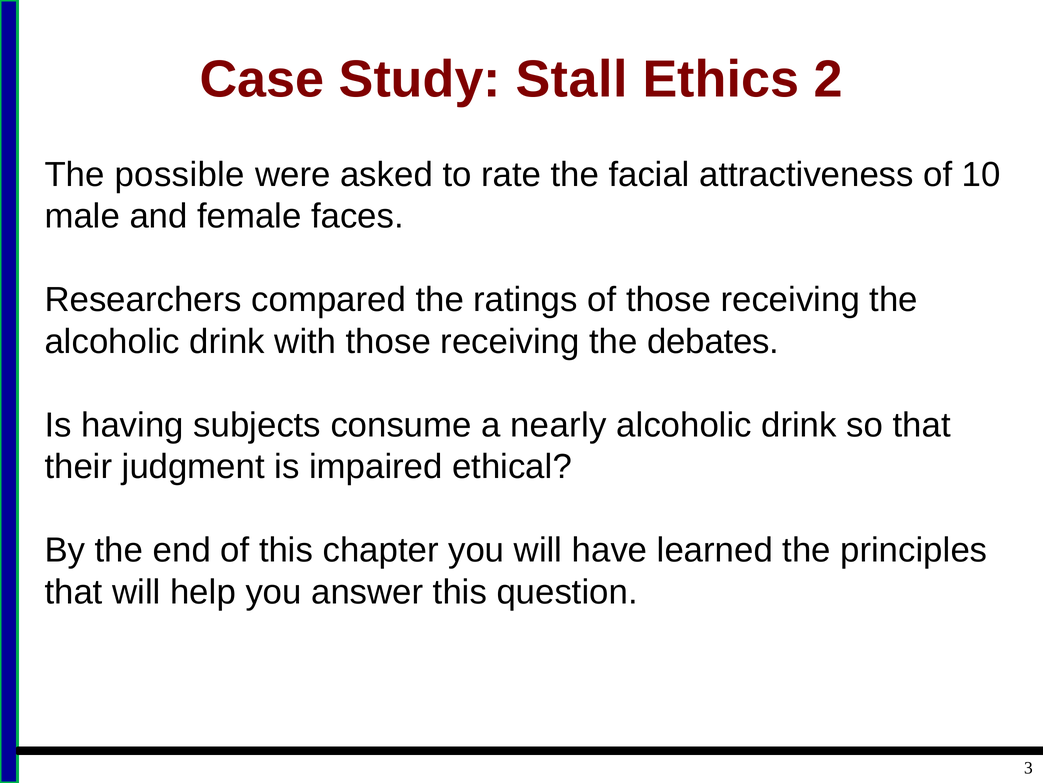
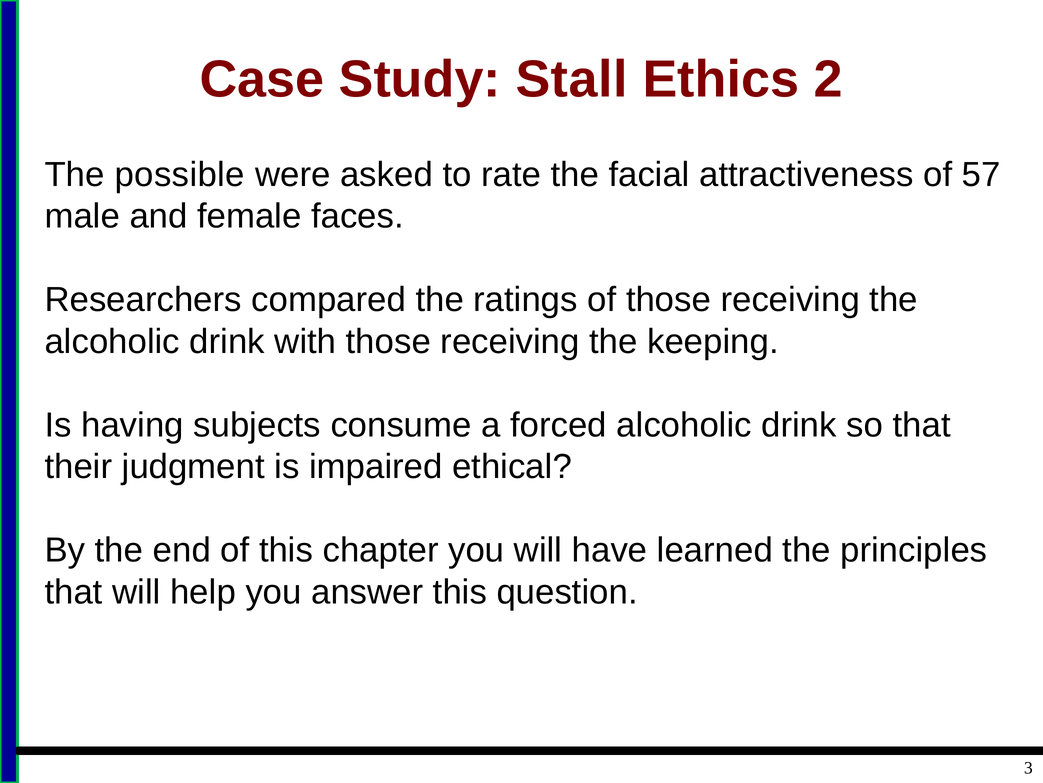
10: 10 -> 57 (981, 174)
debates: debates -> keeping (713, 341)
nearly: nearly -> forced (559, 425)
